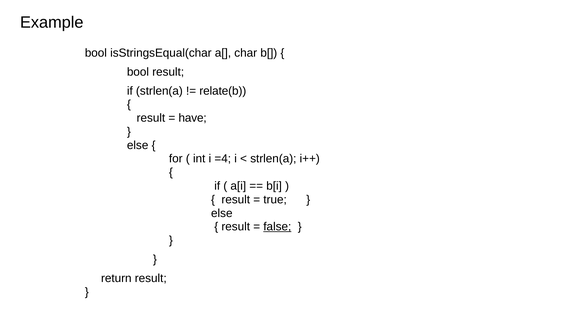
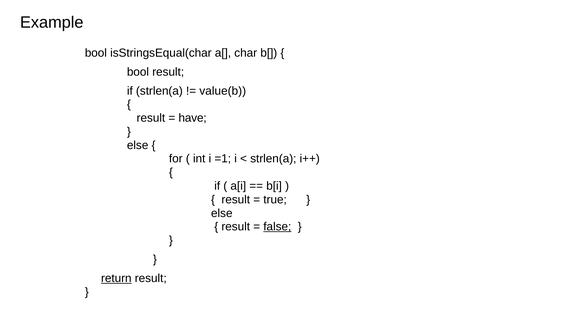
relate(b: relate(b -> value(b (223, 91)
=4: =4 -> =1 (223, 159)
return underline: none -> present (116, 278)
